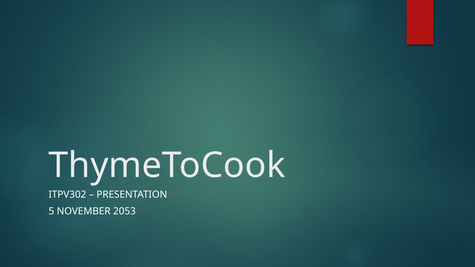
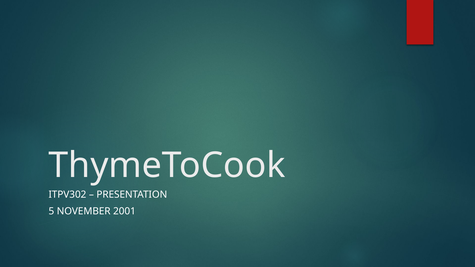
2053: 2053 -> 2001 (124, 211)
